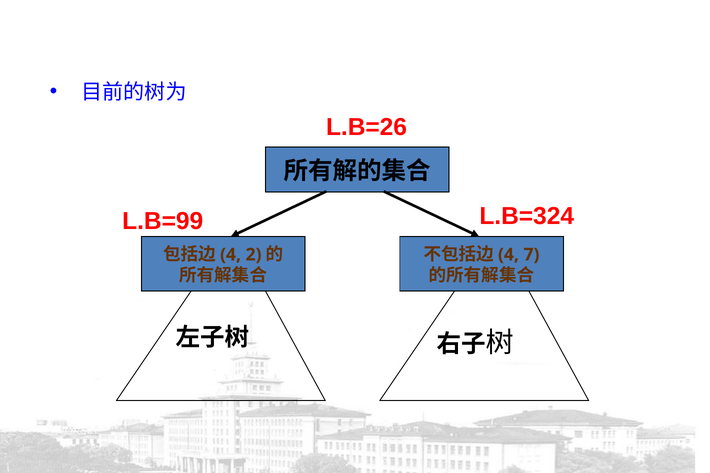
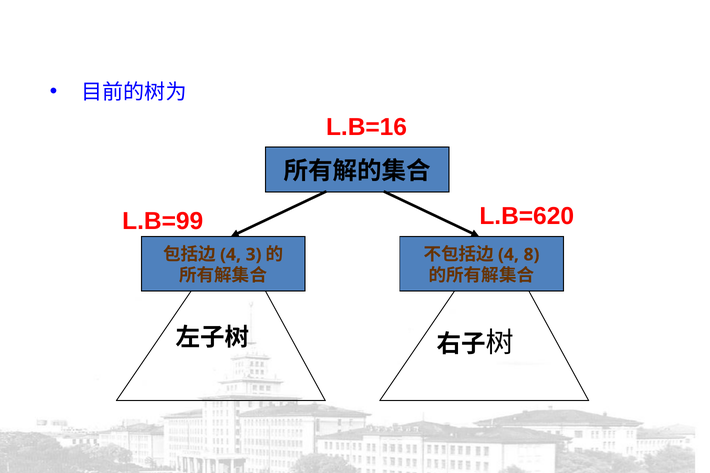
L.B=26: L.B=26 -> L.B=16 (367, 127)
L.B=324: L.B=324 -> L.B=620 (527, 217)
2: 2 -> 3 (254, 255)
7: 7 -> 8 (532, 255)
